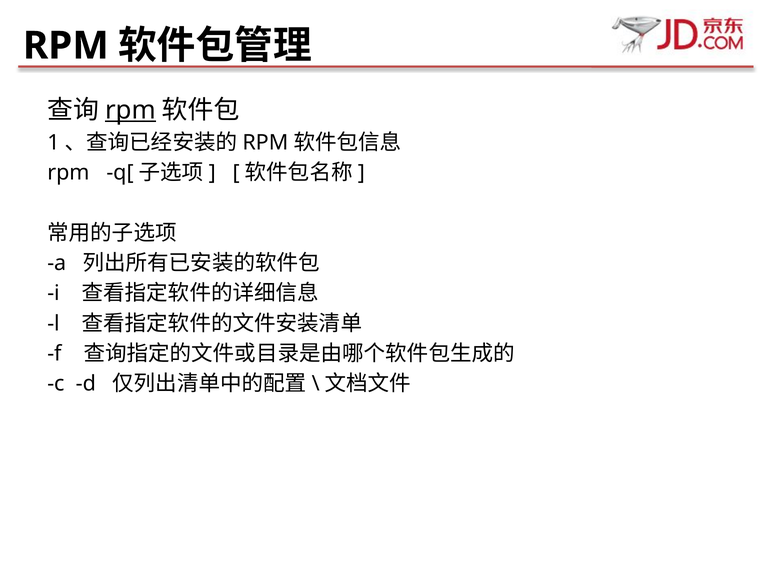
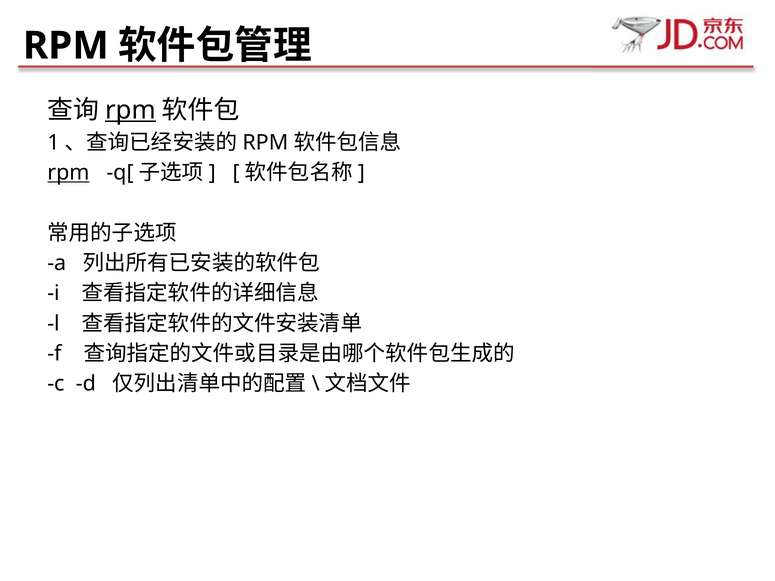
rpm underline: none -> present (68, 173)
